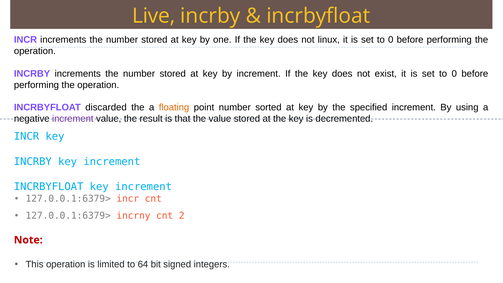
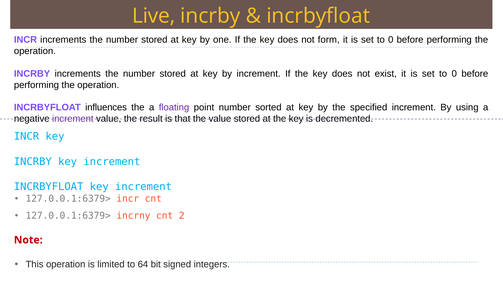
linux: linux -> form (329, 40)
discarded: discarded -> influences (106, 108)
floating colour: orange -> purple (174, 108)
